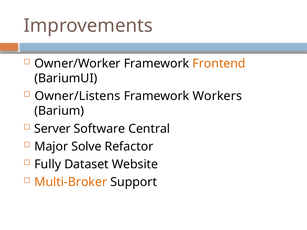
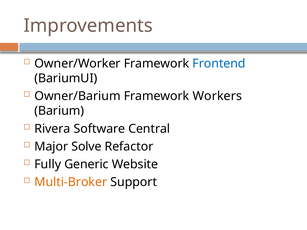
Frontend colour: orange -> blue (219, 64)
Owner/Listens: Owner/Listens -> Owner/Barium (77, 96)
Server: Server -> Rivera (52, 129)
Dataset: Dataset -> Generic (86, 165)
